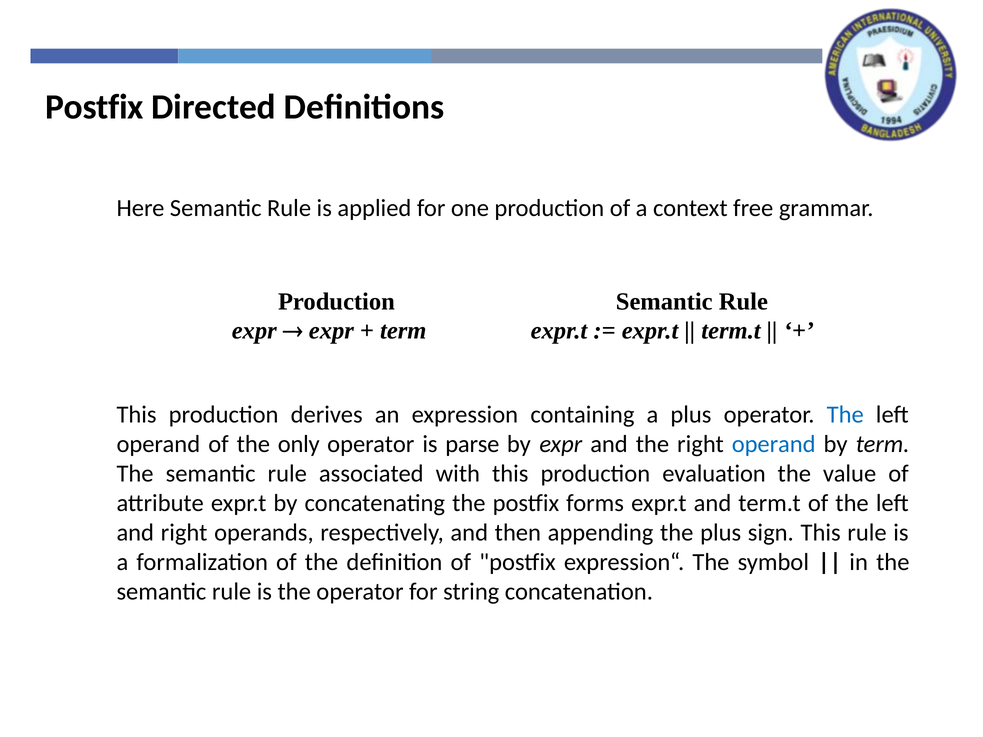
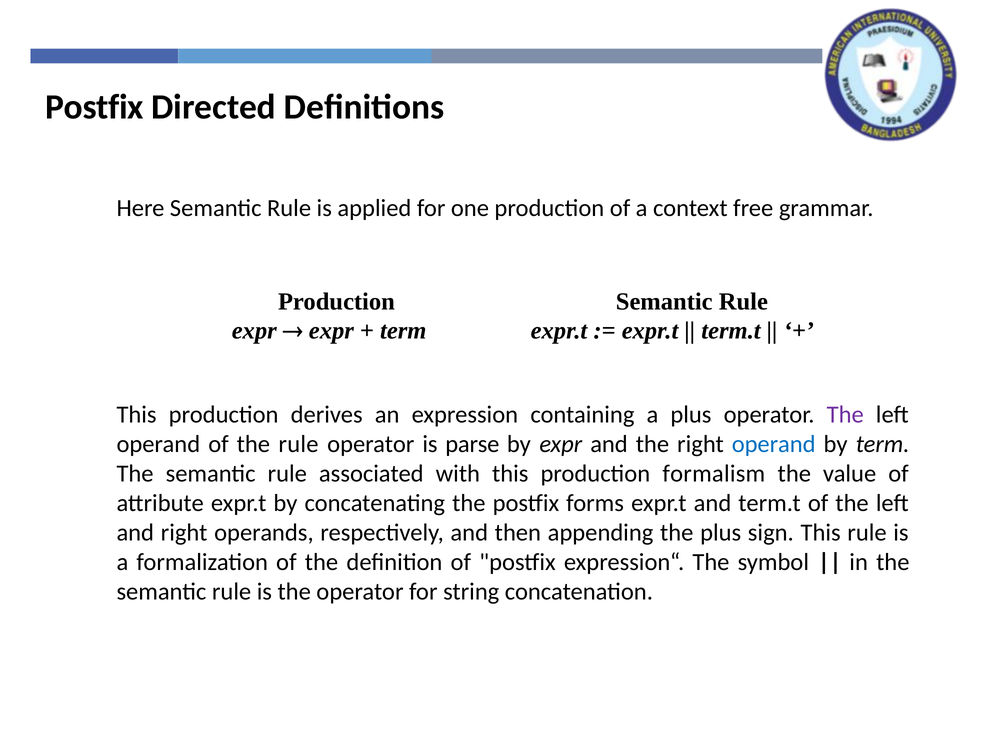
The colour: blue -> purple (845, 415)
the only: only -> rule (298, 444)
evaluation: evaluation -> formalism (714, 474)
